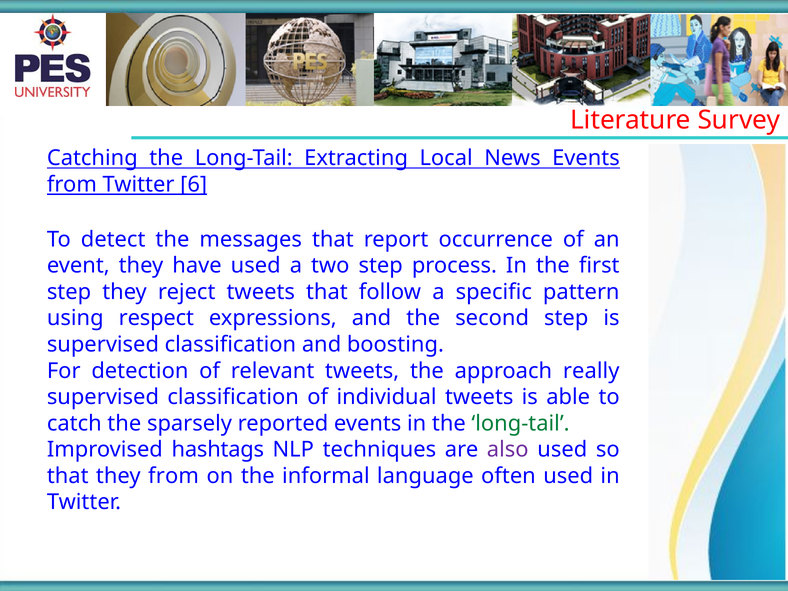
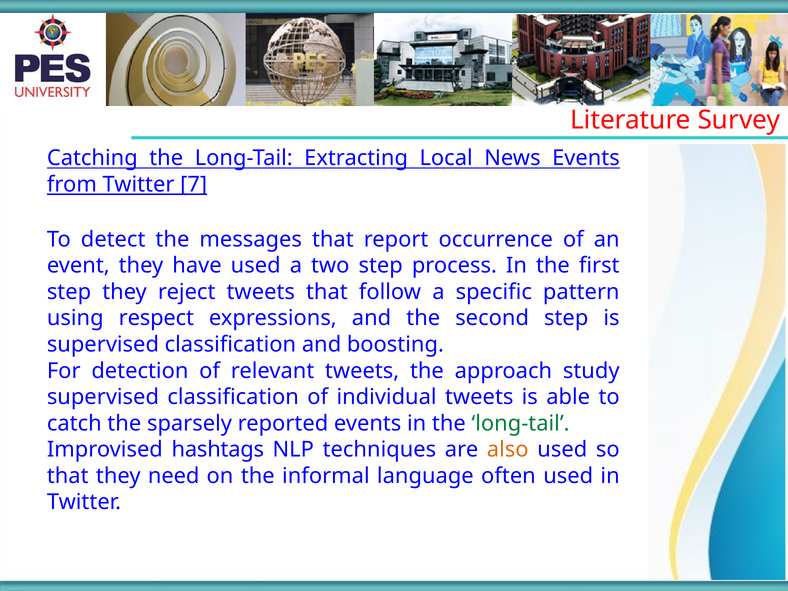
6: 6 -> 7 (194, 184)
really: really -> study (591, 371)
also colour: purple -> orange (508, 450)
they from: from -> need (174, 476)
